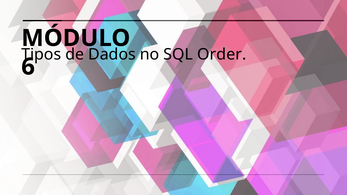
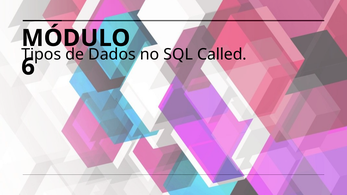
Order: Order -> Called (222, 54)
